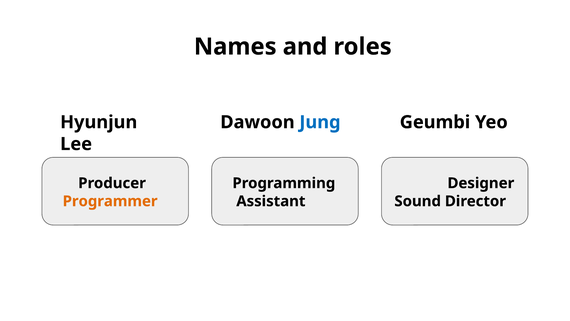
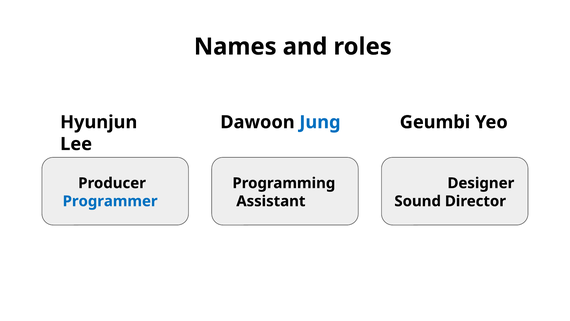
Programmer colour: orange -> blue (110, 201)
